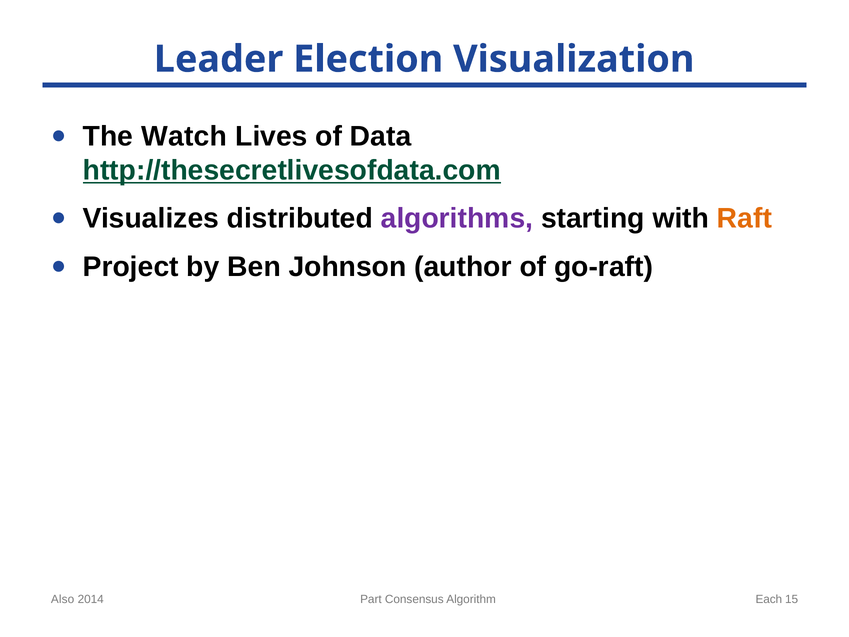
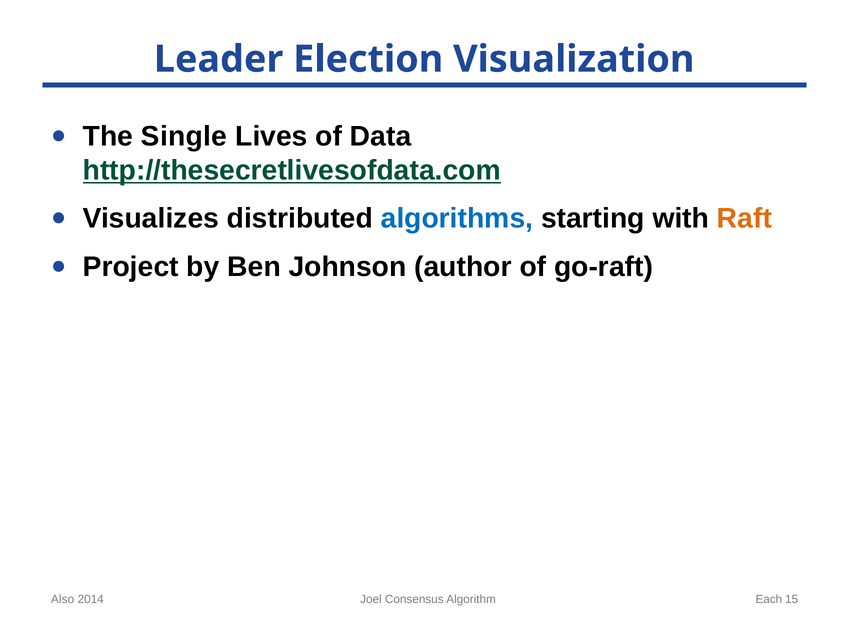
Watch: Watch -> Single (184, 136)
algorithms colour: purple -> blue (457, 218)
Part: Part -> Joel (371, 599)
